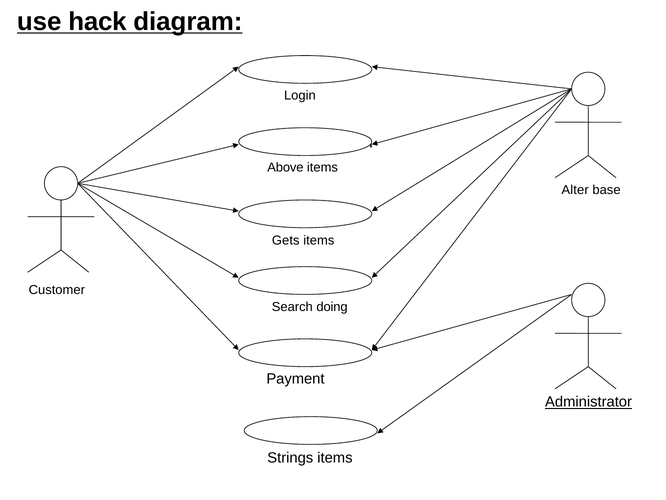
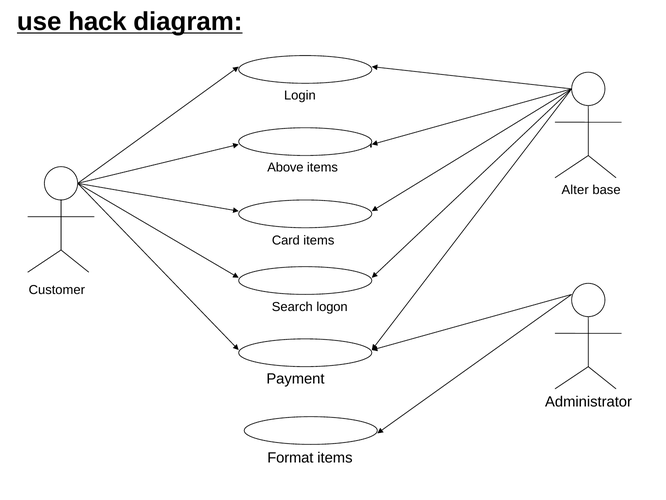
Gets: Gets -> Card (286, 240)
doing: doing -> logon (332, 307)
Administrator underline: present -> none (589, 402)
Strings: Strings -> Format (290, 457)
